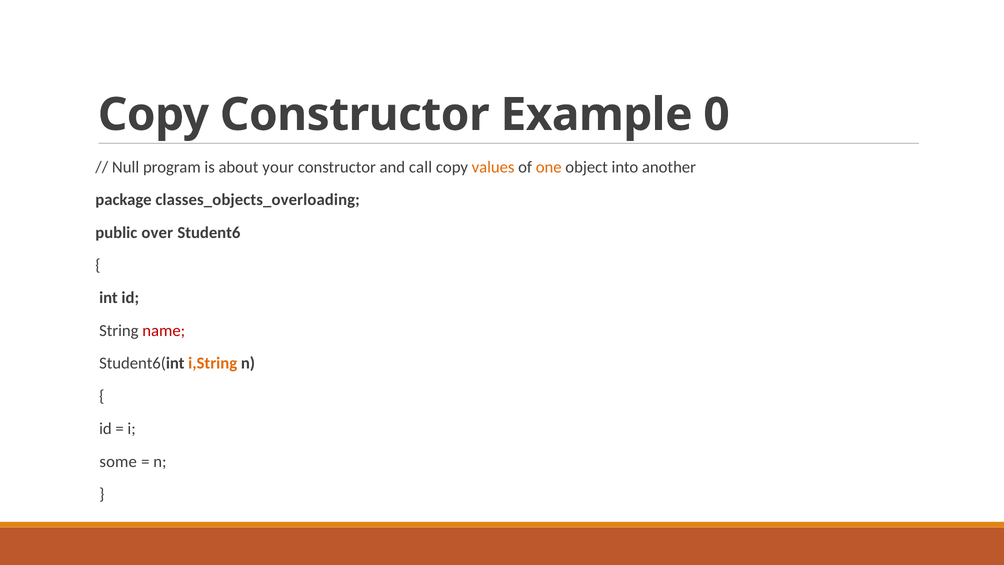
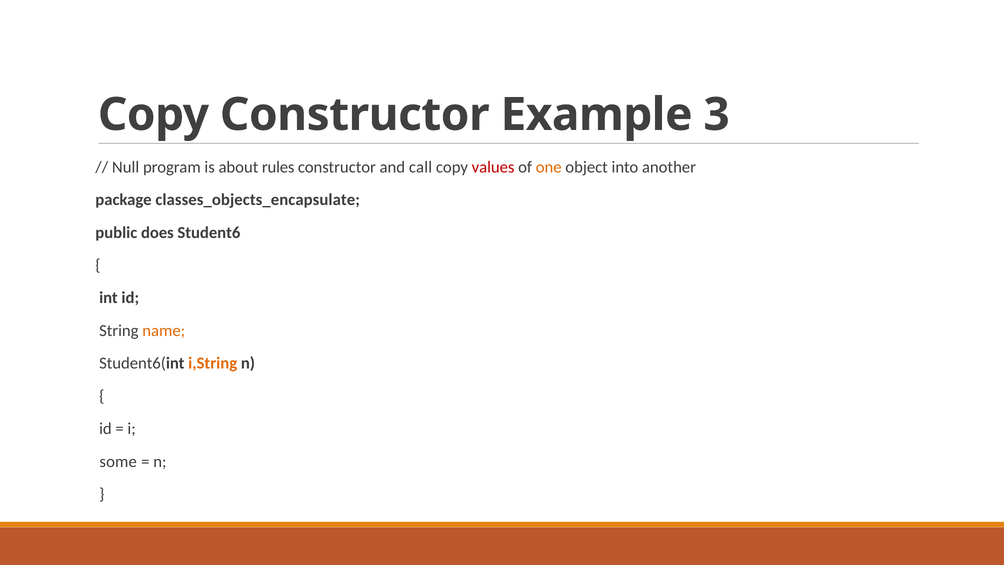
0: 0 -> 3 (717, 115)
your: your -> rules (278, 167)
values colour: orange -> red (493, 167)
classes_objects_overloading: classes_objects_overloading -> classes_objects_encapsulate (258, 200)
over: over -> does (157, 232)
name colour: red -> orange (164, 330)
